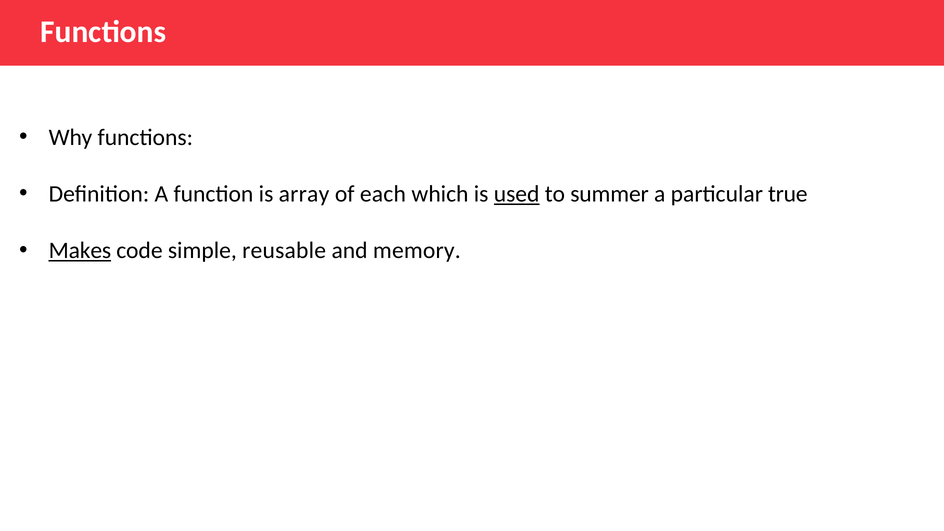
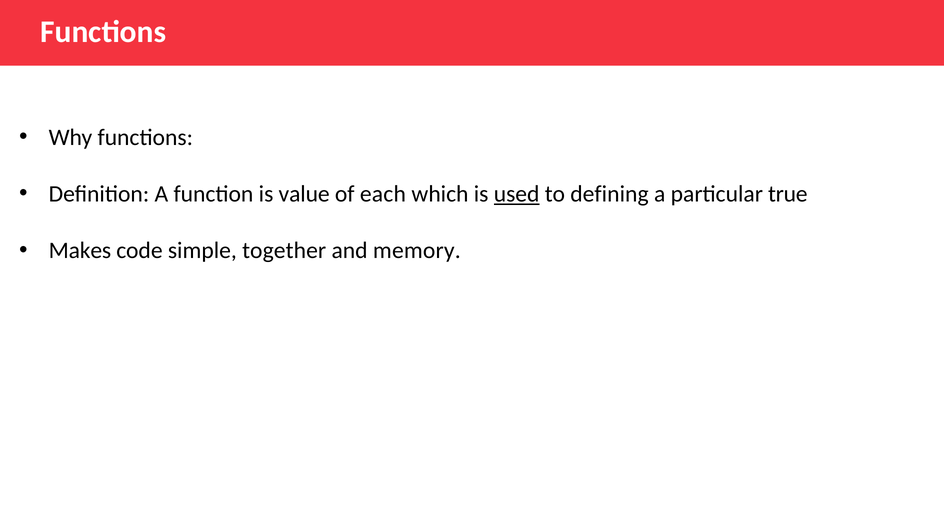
array: array -> value (304, 194)
summer: summer -> defining (609, 194)
Makes underline: present -> none (80, 251)
reusable: reusable -> together (284, 251)
